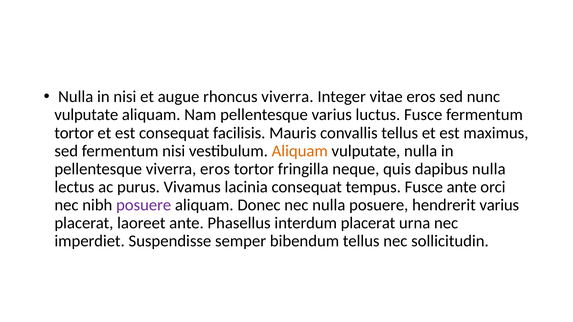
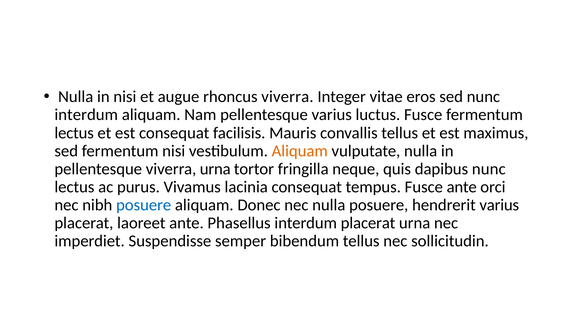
vulputate: vulputate -> interdum (86, 115)
tortor: tortor -> lectus (74, 133)
viverra eros: eros -> urna (215, 169)
dapibus nulla: nulla -> nunc (489, 169)
posuere colour: purple -> blue (144, 205)
